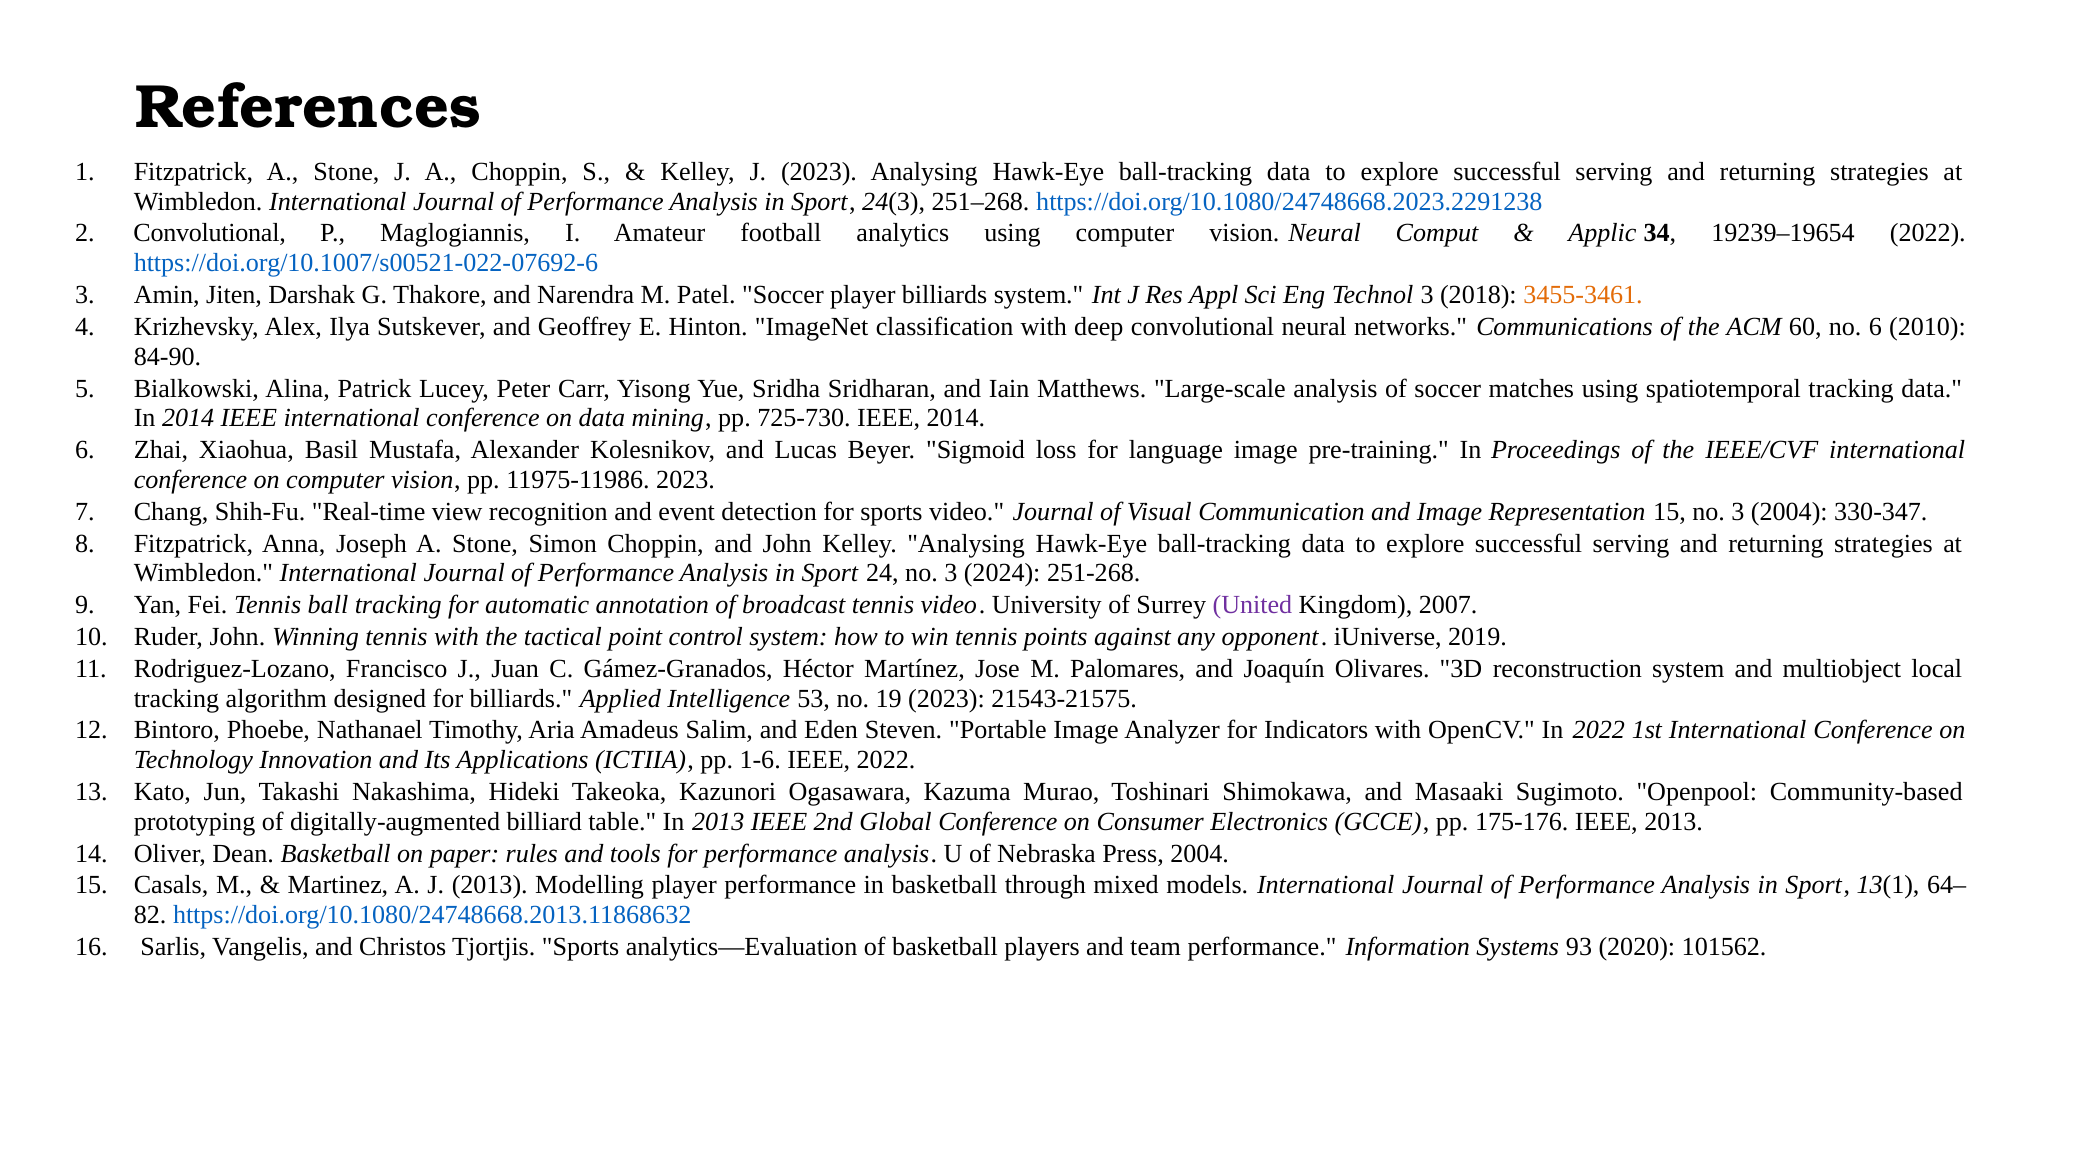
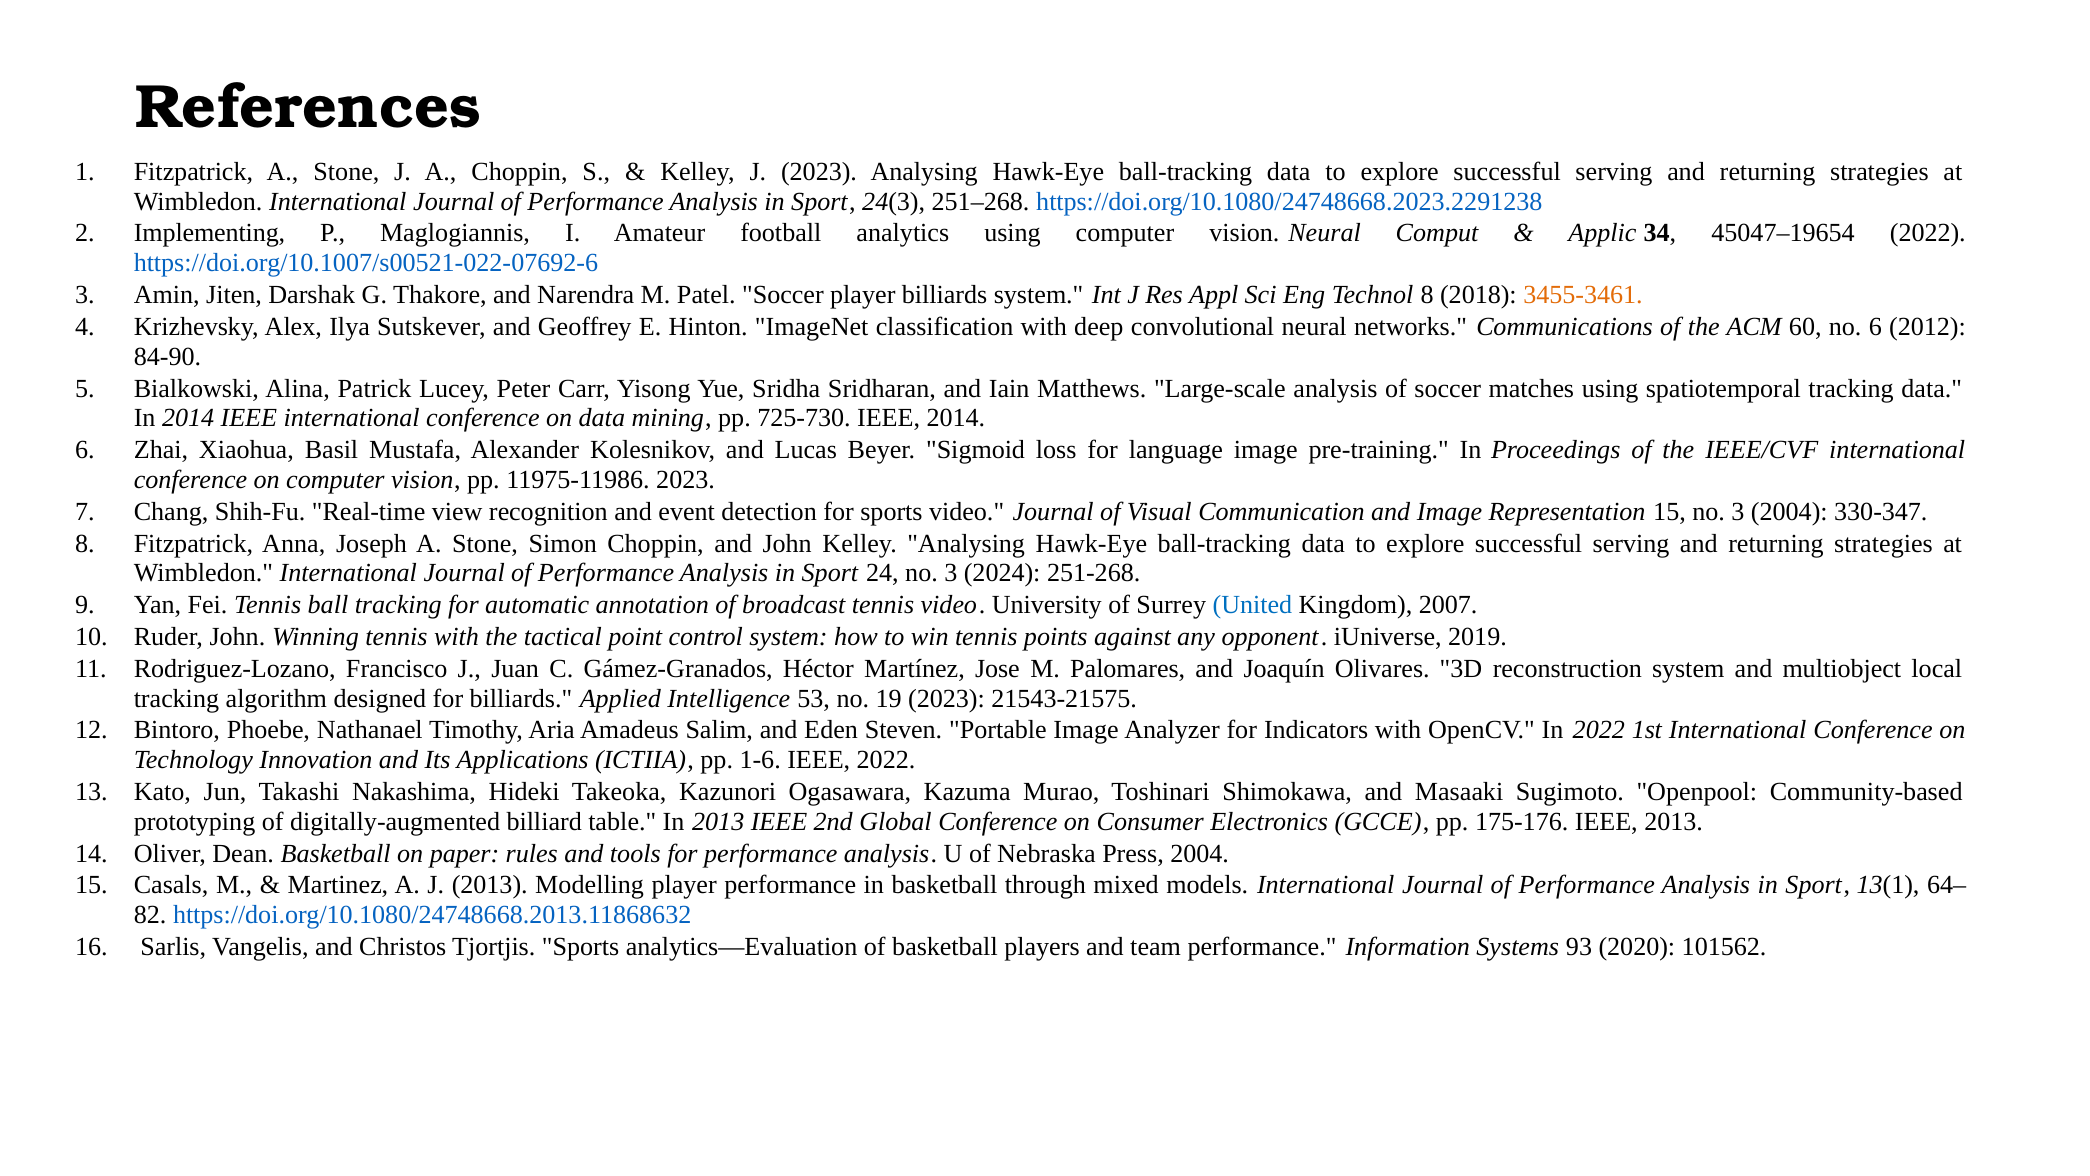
Convolutional: Convolutional -> Implementing (210, 233)
19239–19654: 19239–19654 -> 45047–19654 (1783, 233)
Technol 3: 3 -> 8 (1427, 295)
2010: 2010 -> 2012 (1928, 327)
United colour: purple -> blue (1252, 605)
